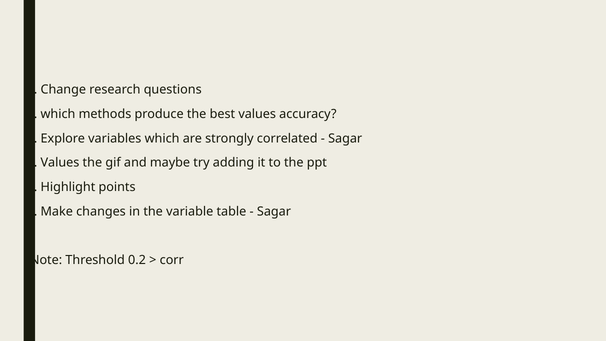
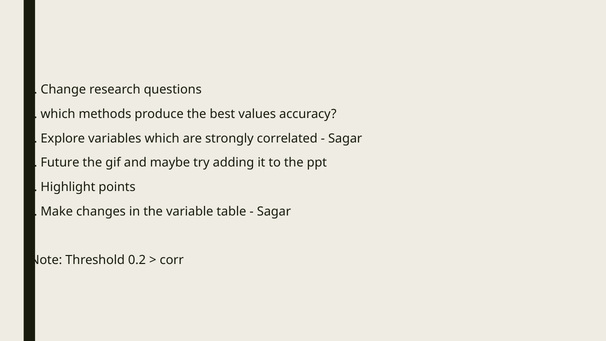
4 Values: Values -> Future (60, 163)
